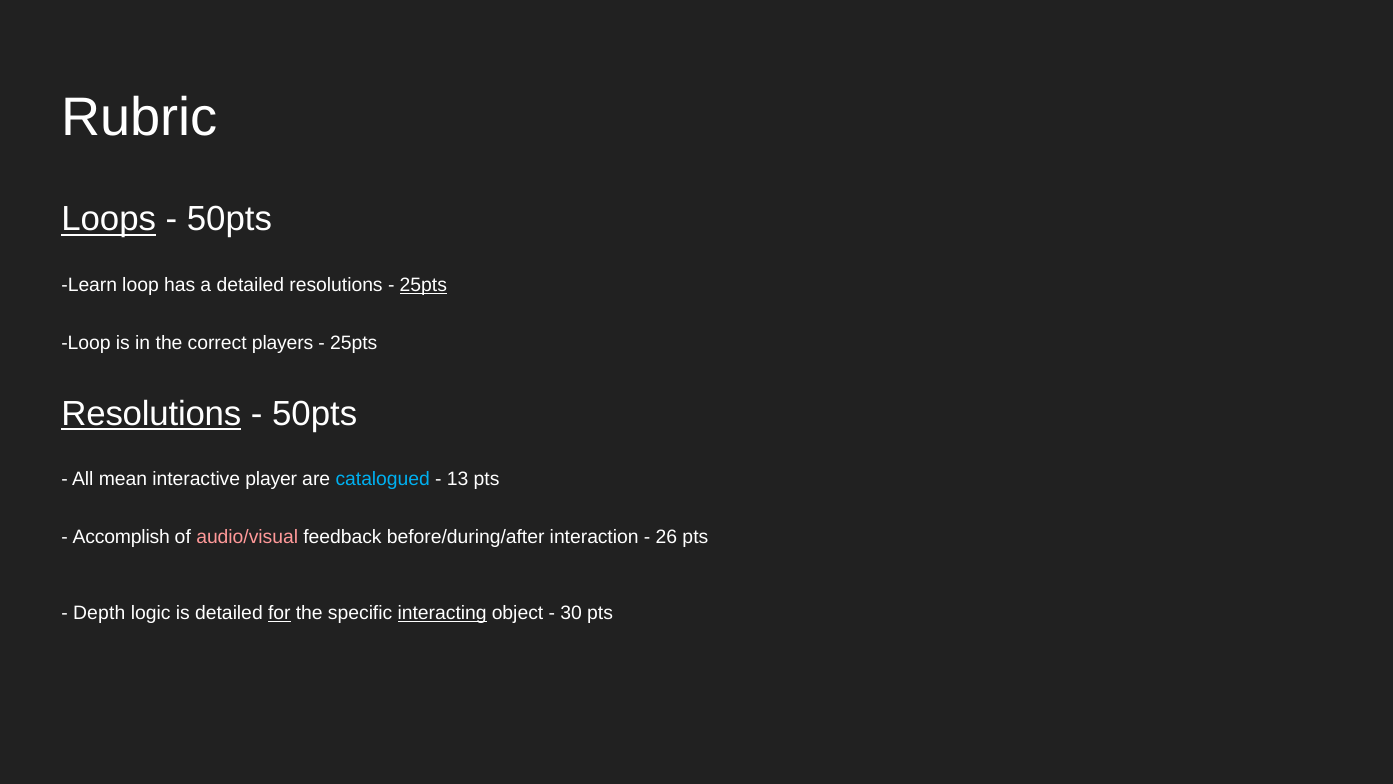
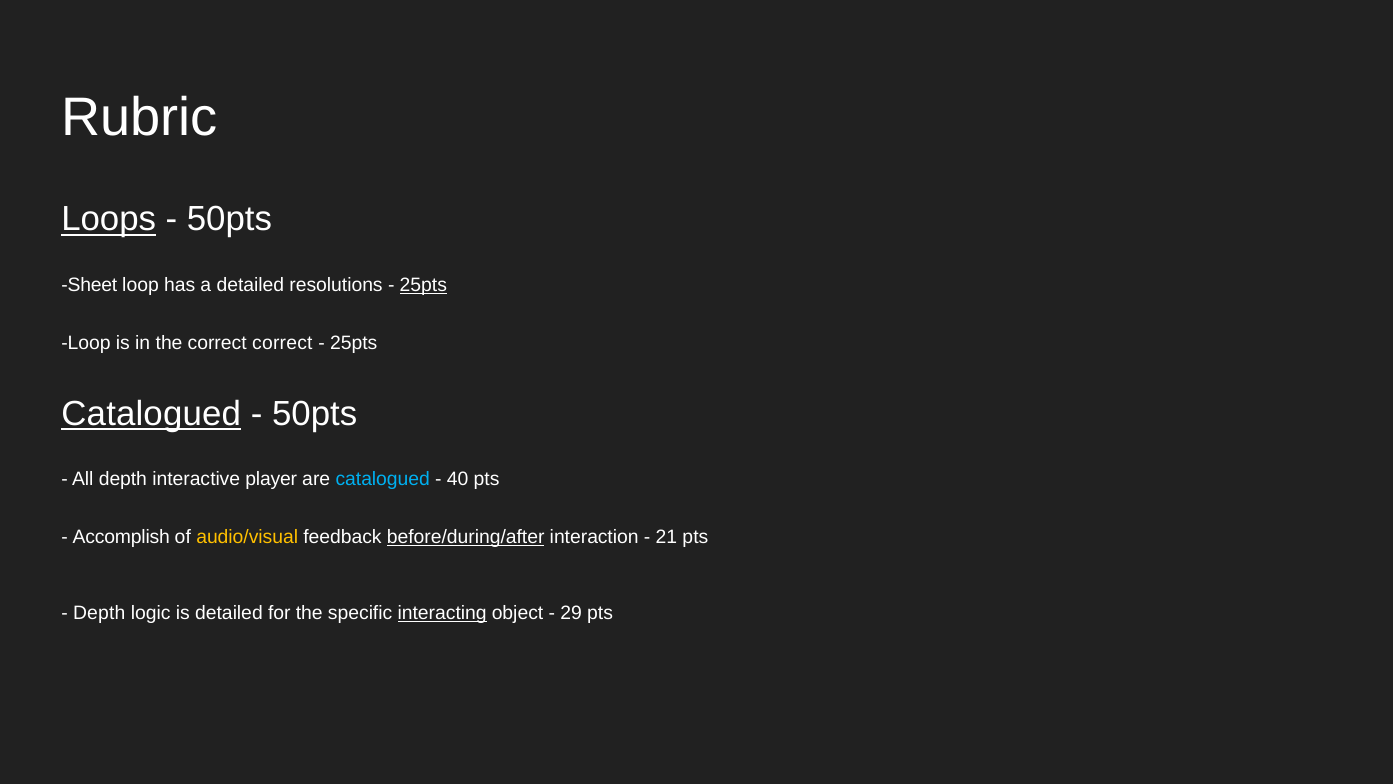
Learn: Learn -> Sheet (89, 285)
correct players: players -> correct (282, 343)
Resolutions: Resolutions -> Catalogued (151, 413)
All mean: mean -> depth (123, 479)
13: 13 -> 40 (458, 479)
audio/visual colour: pink -> yellow (247, 537)
before/during/after underline: none -> present (466, 537)
26: 26 -> 21 (666, 537)
for underline: present -> none (279, 613)
30: 30 -> 29 (571, 613)
